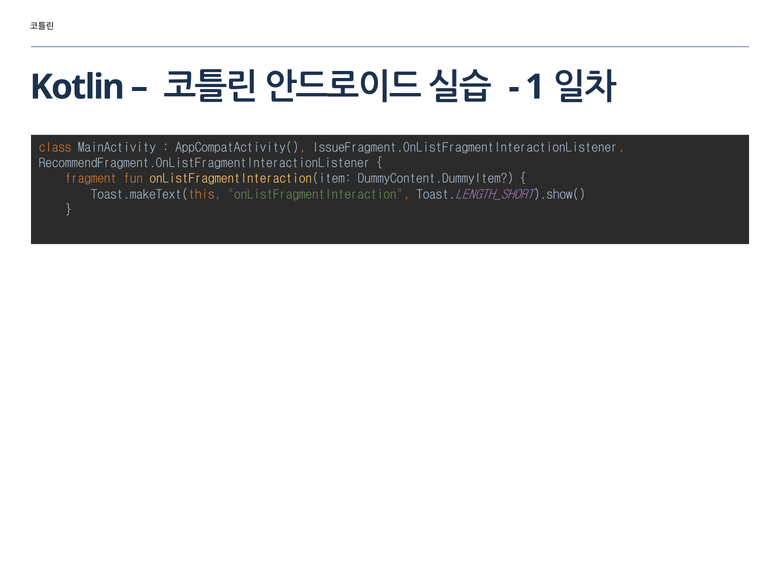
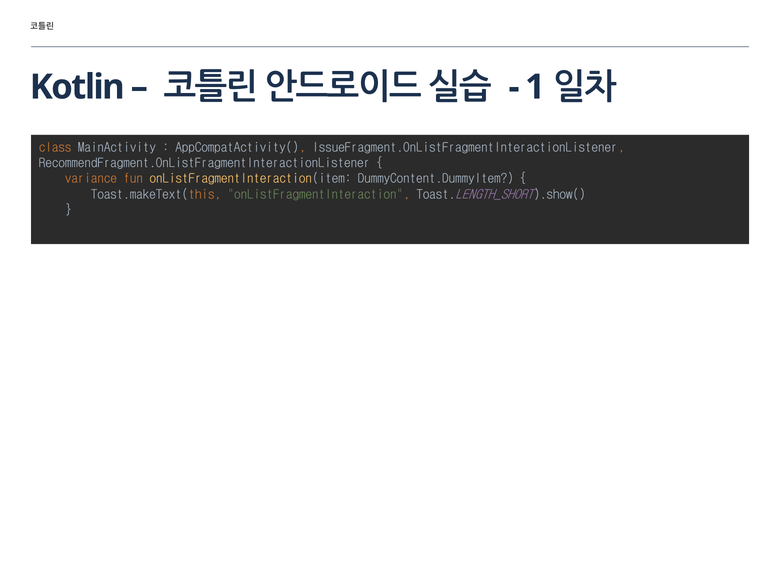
fragment: fragment -> variance (91, 179)
